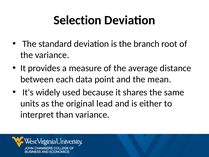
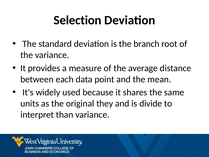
lead: lead -> they (105, 103)
either: either -> divide (151, 103)
